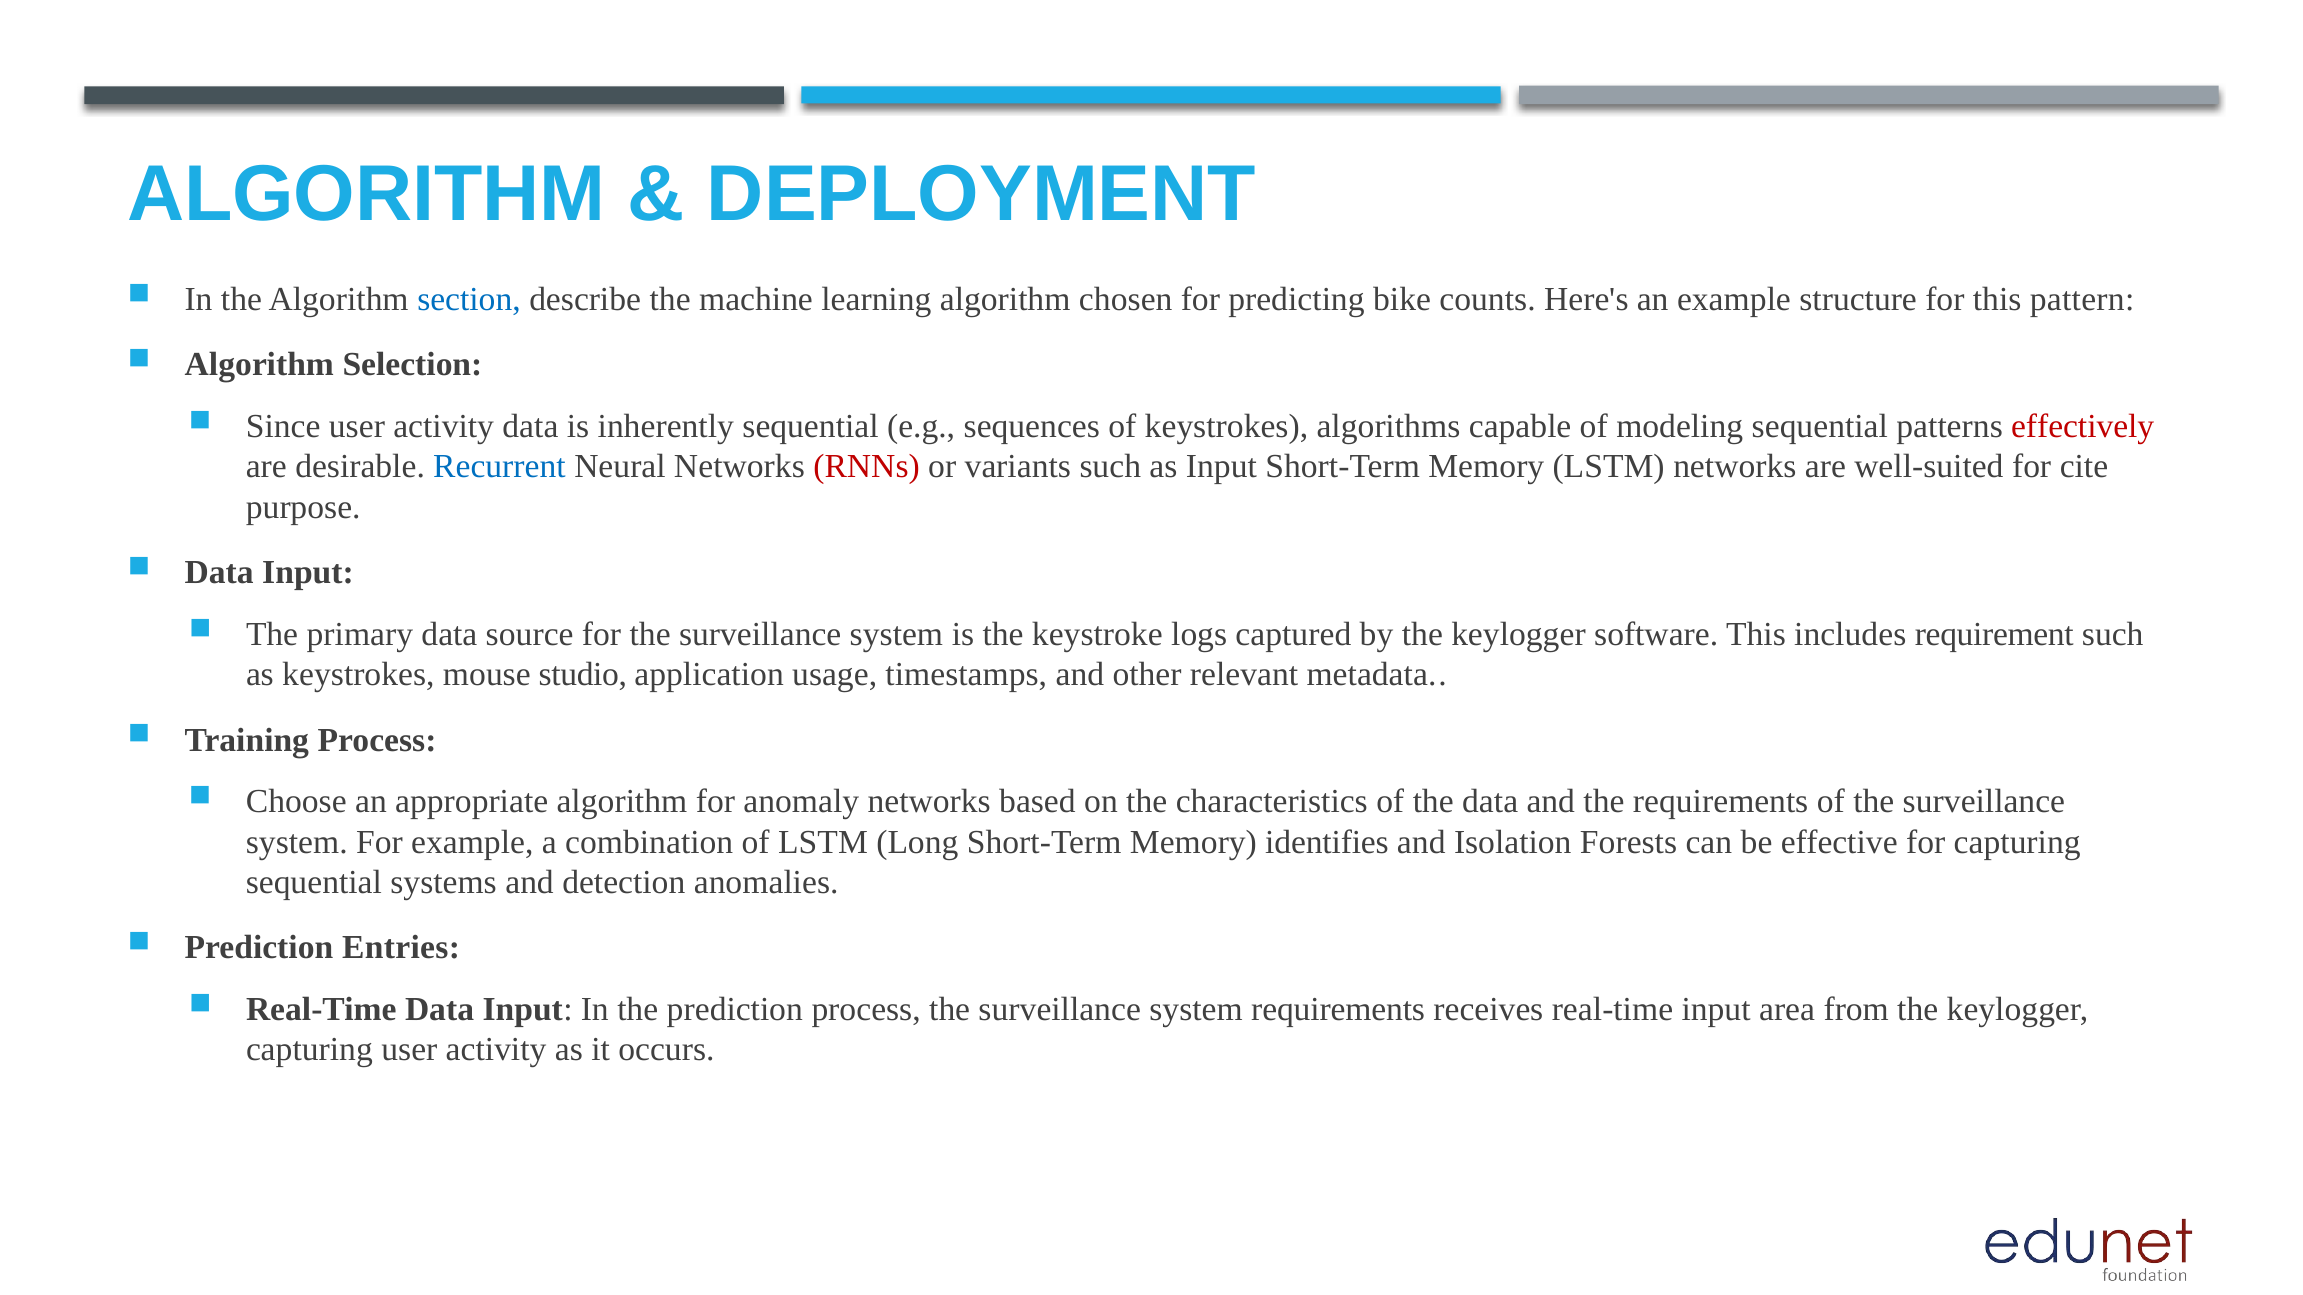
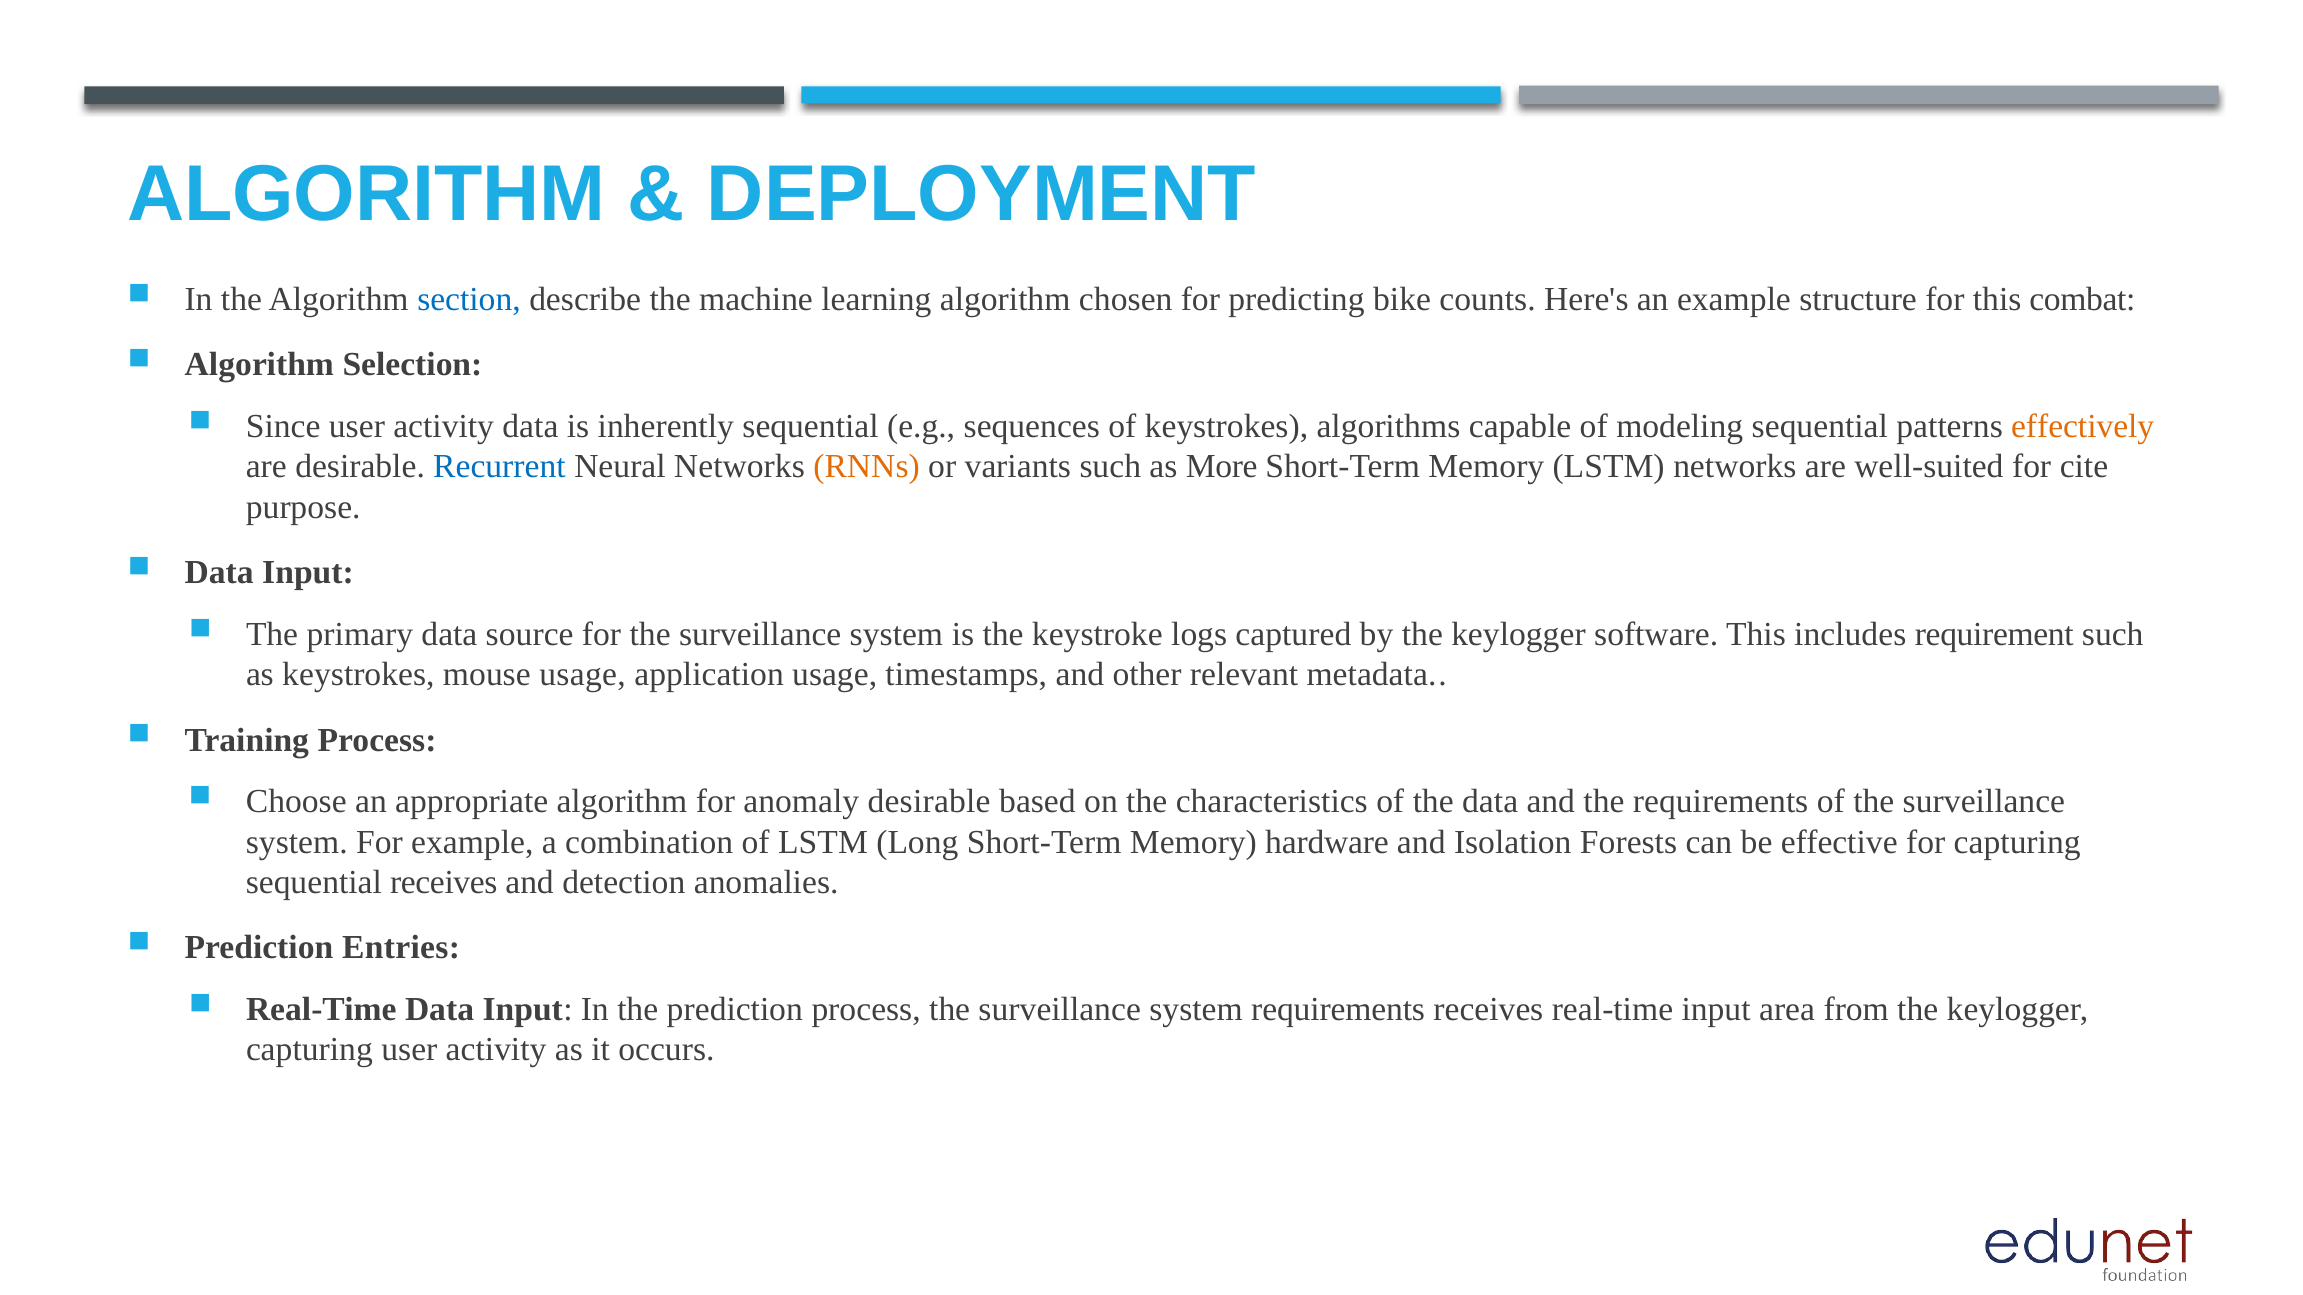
pattern: pattern -> combat (2082, 299)
effectively colour: red -> orange (2083, 427)
RNNs colour: red -> orange (867, 467)
as Input: Input -> More (1222, 467)
mouse studio: studio -> usage (583, 675)
anomaly networks: networks -> desirable (929, 802)
identifies: identifies -> hardware (1327, 842)
sequential systems: systems -> receives (444, 883)
